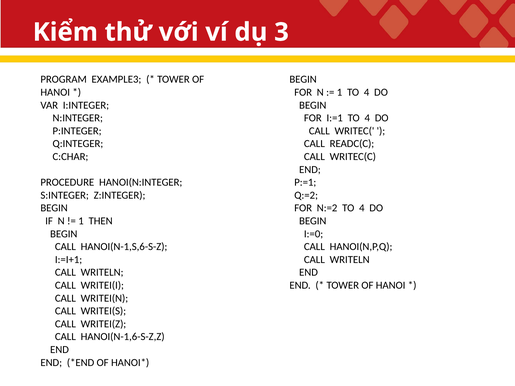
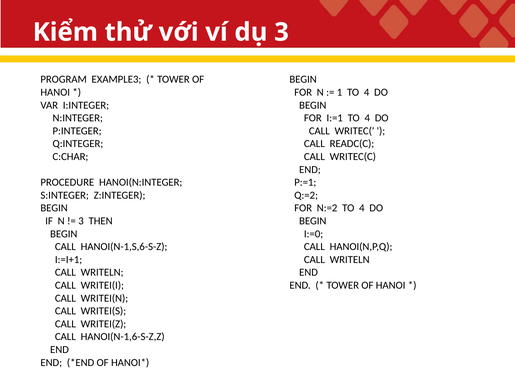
1: 1 -> 3 (81, 221)
